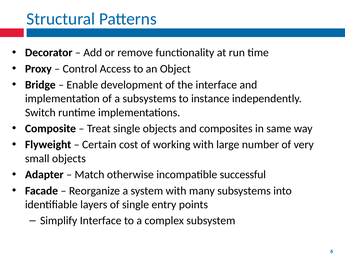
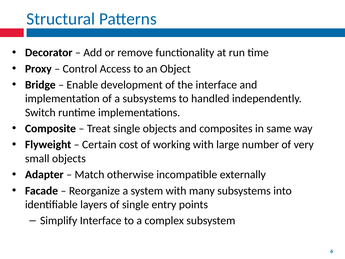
instance: instance -> handled (210, 99)
successful: successful -> externally (243, 174)
